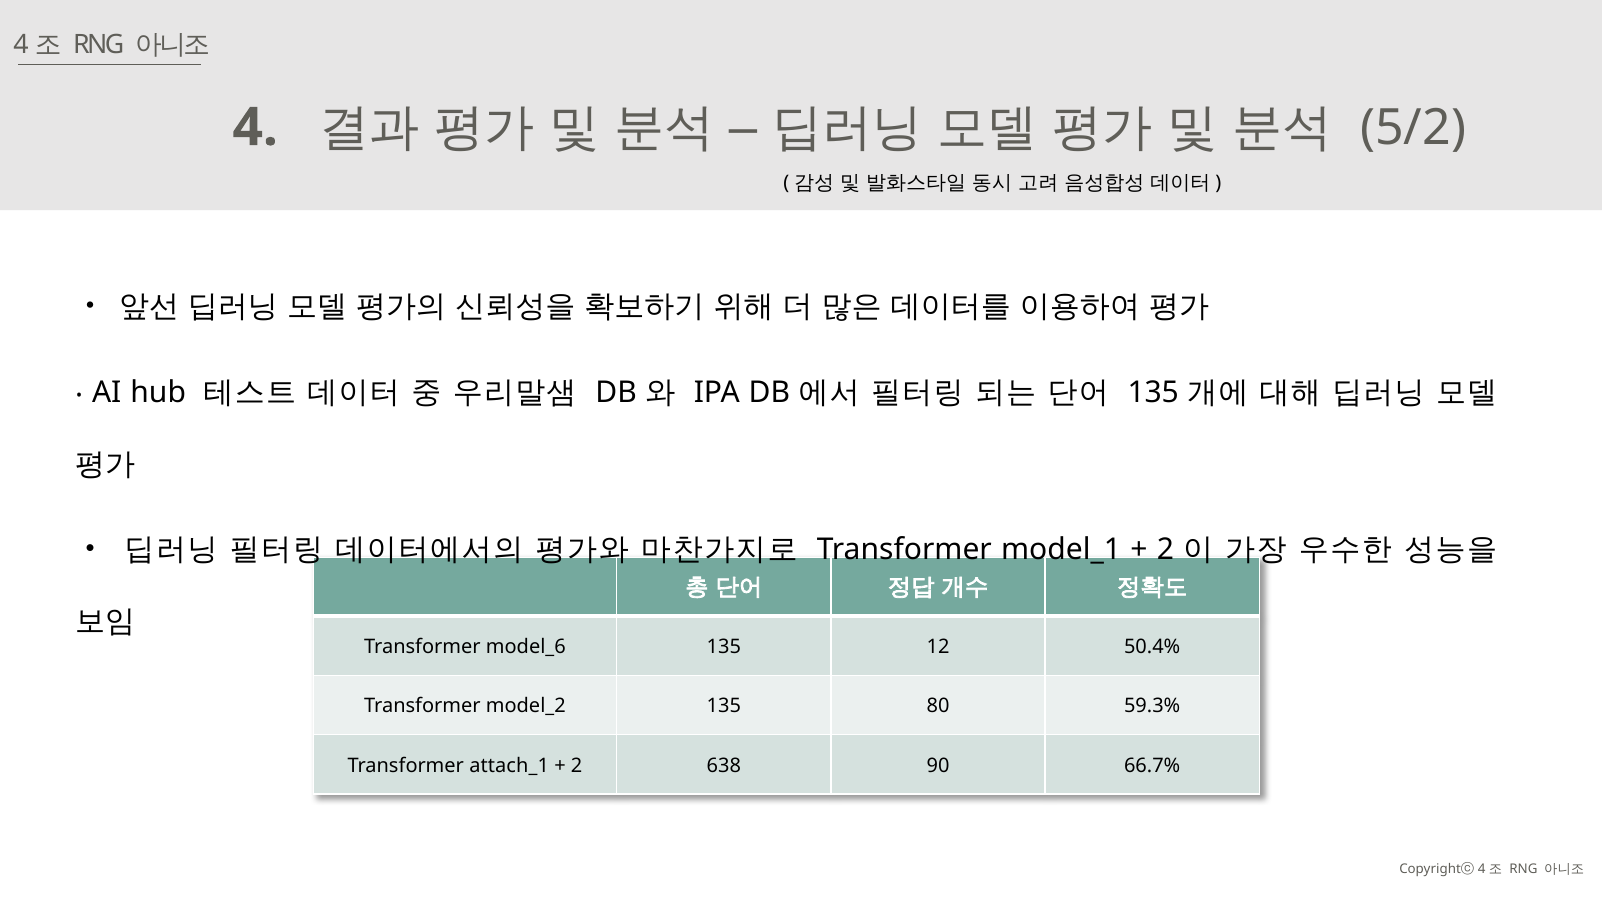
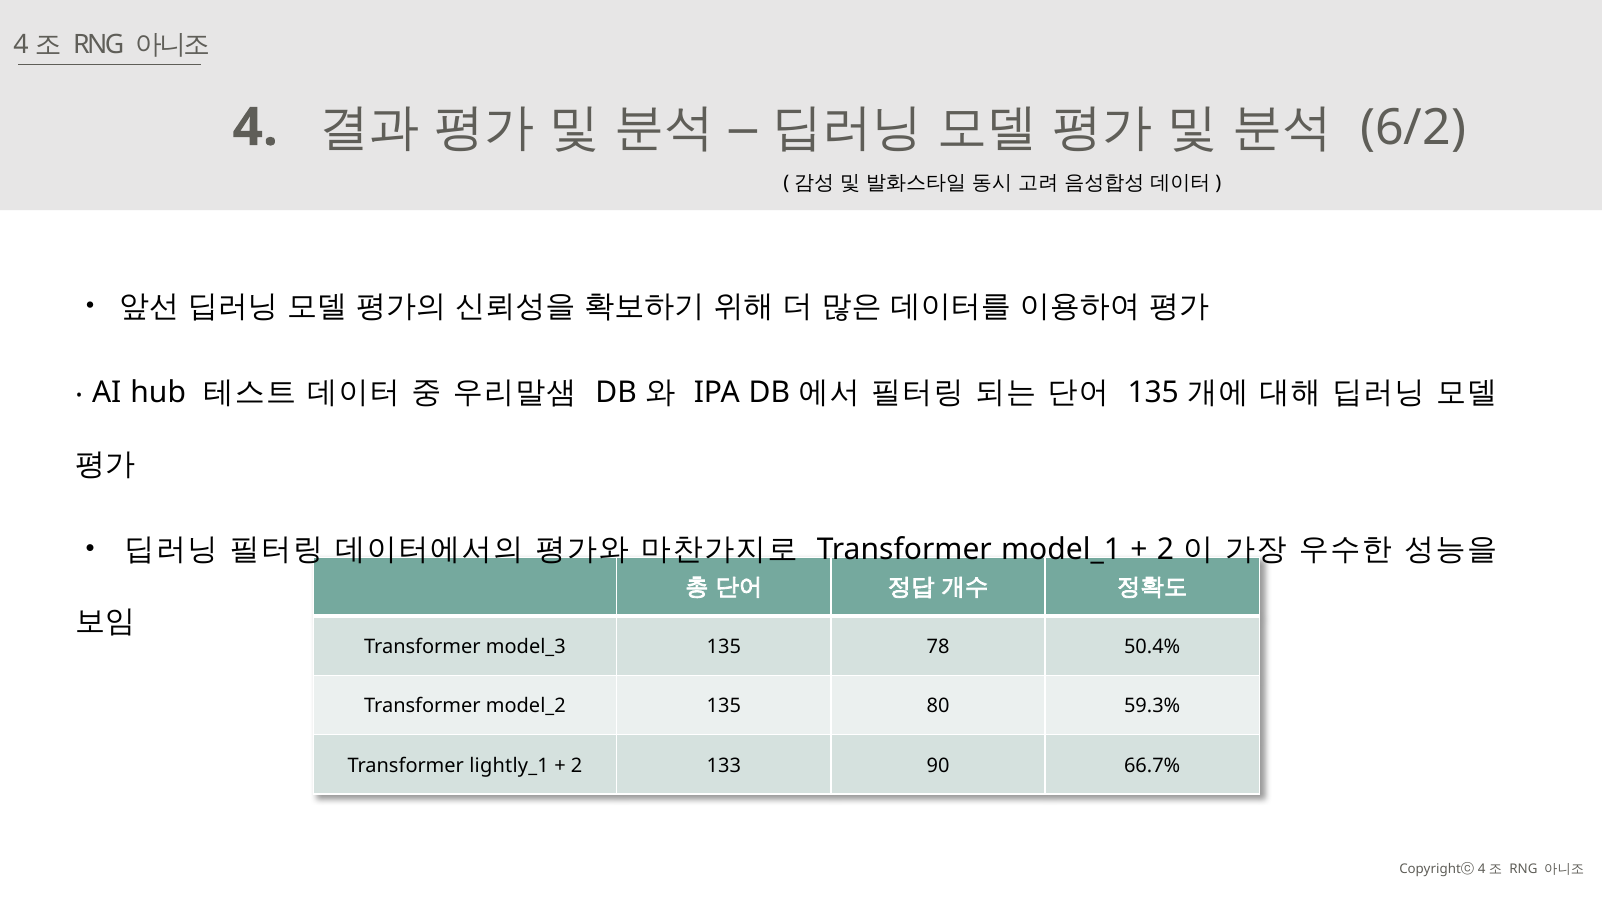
5/2: 5/2 -> 6/2 (1413, 128)
model_6: model_6 -> model_3 (526, 647)
12: 12 -> 78 (938, 647)
attach_1: attach_1 -> lightly_1 (509, 766)
638: 638 -> 133 (724, 766)
